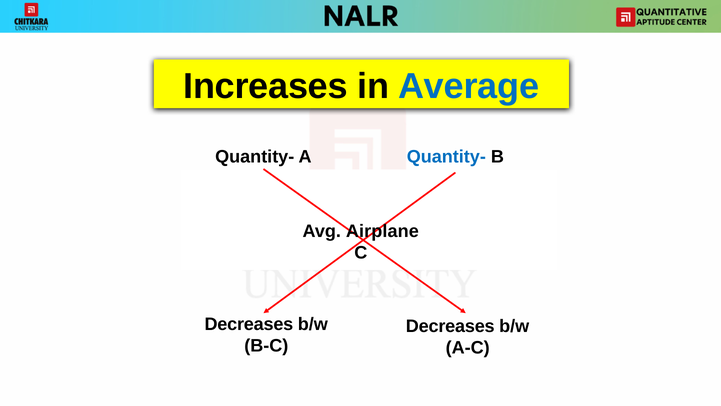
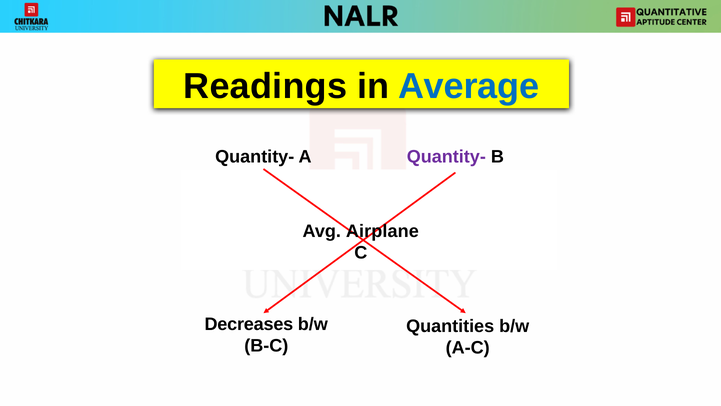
Increases: Increases -> Readings (265, 86)
Quantity- colour: blue -> purple (446, 157)
Decreases: Decreases -> Quantities (450, 326)
